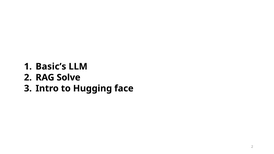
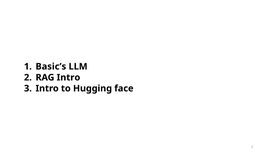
RAG Solve: Solve -> Intro (68, 78)
